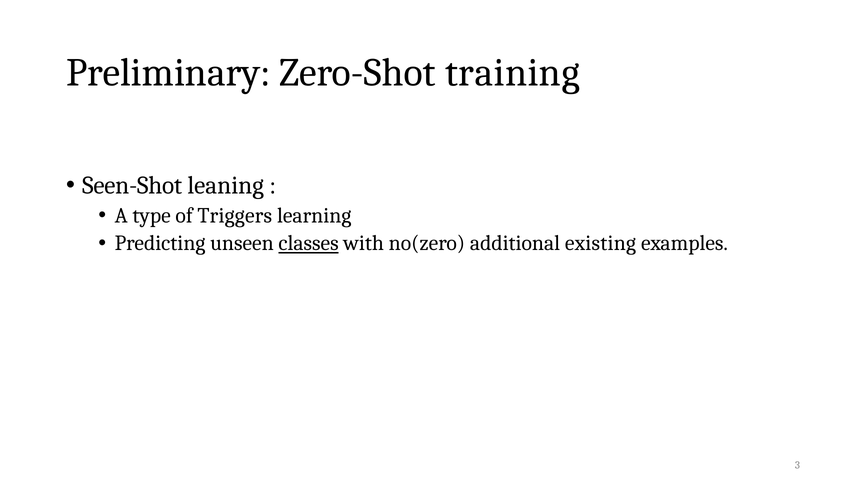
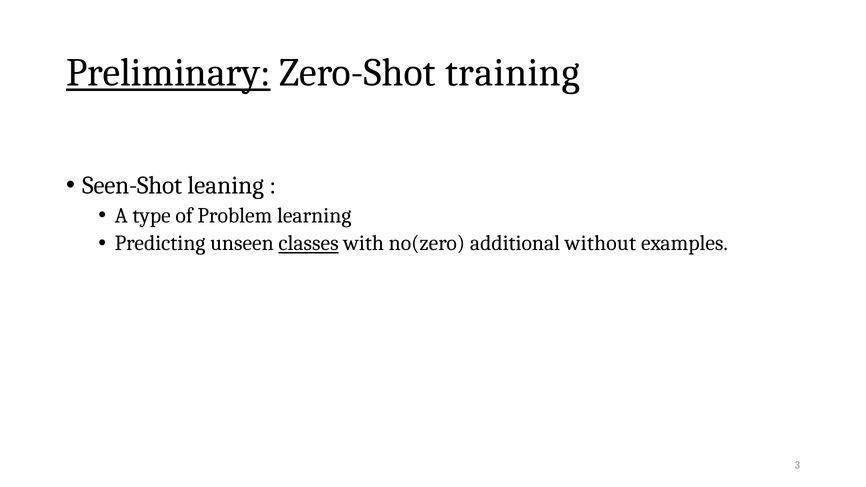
Preliminary underline: none -> present (168, 73)
Triggers: Triggers -> Problem (235, 215)
existing: existing -> without (600, 243)
